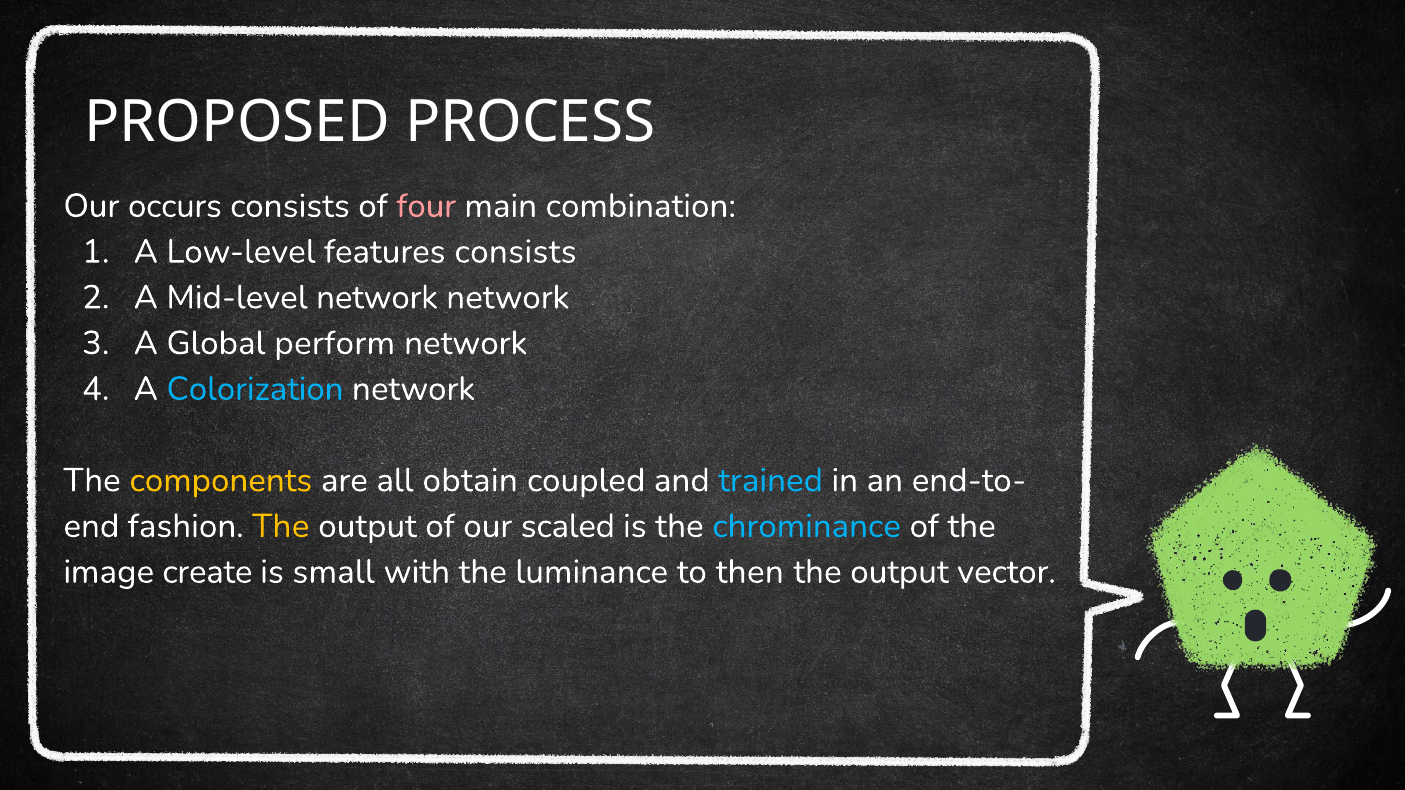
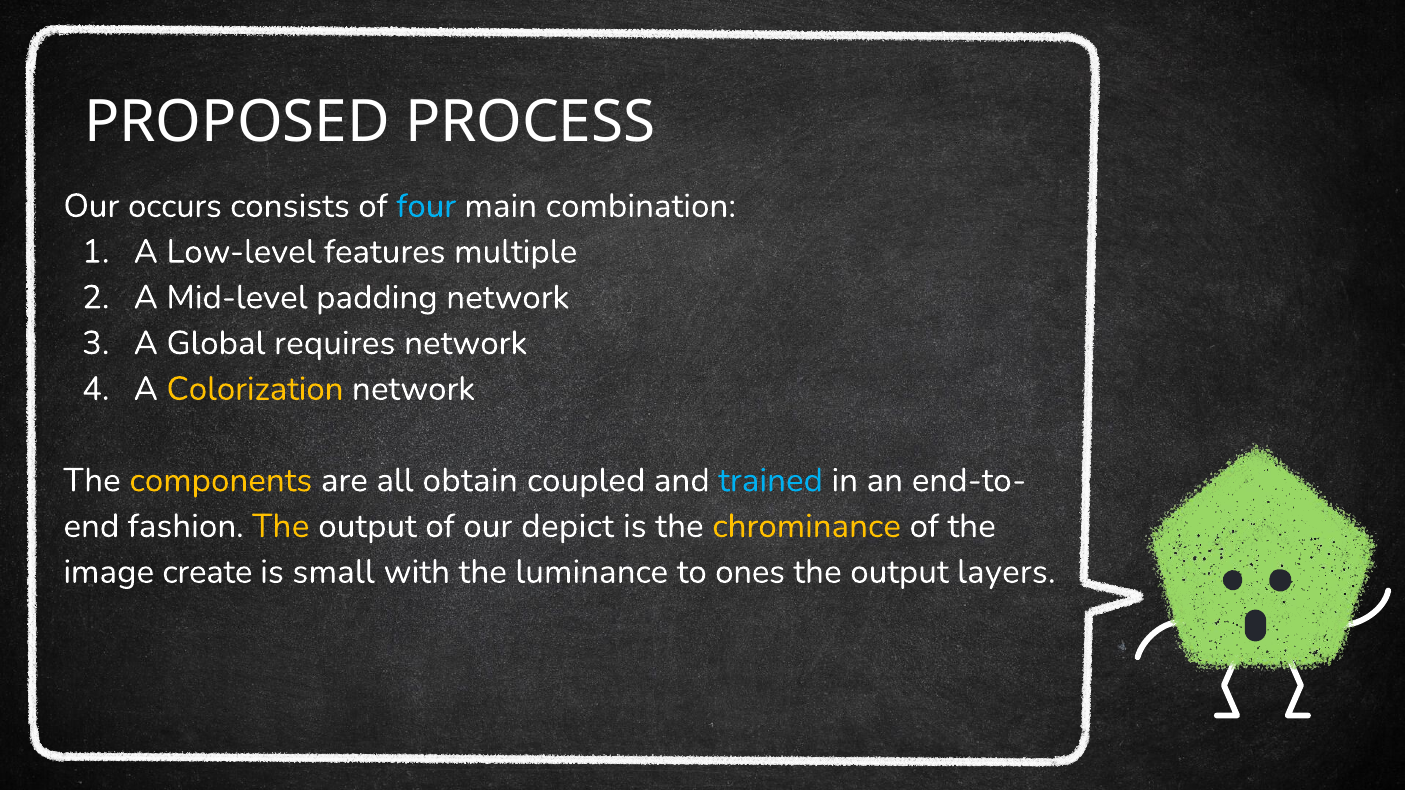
four colour: pink -> light blue (426, 206)
features consists: consists -> multiple (516, 252)
Mid-level network: network -> padding (377, 297)
perform: perform -> requires (335, 343)
Colorization colour: light blue -> yellow (255, 389)
scaled: scaled -> depict (568, 526)
chrominance colour: light blue -> yellow (807, 526)
then: then -> ones (750, 572)
vector: vector -> layers (1006, 572)
